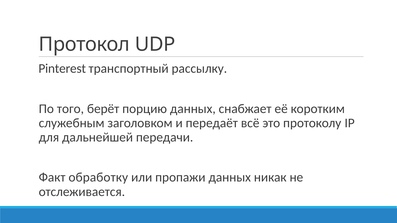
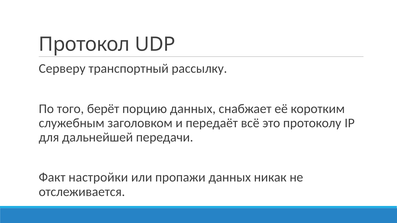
Pinterest: Pinterest -> Серверу (62, 69)
обработку: обработку -> настройки (98, 178)
